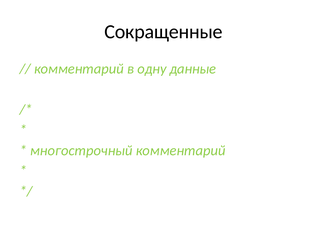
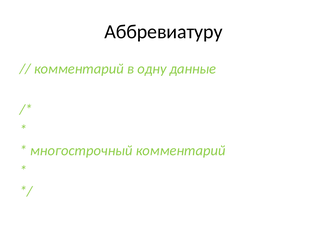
Сокращенные: Сокращенные -> Аббревиатуру (163, 32)
